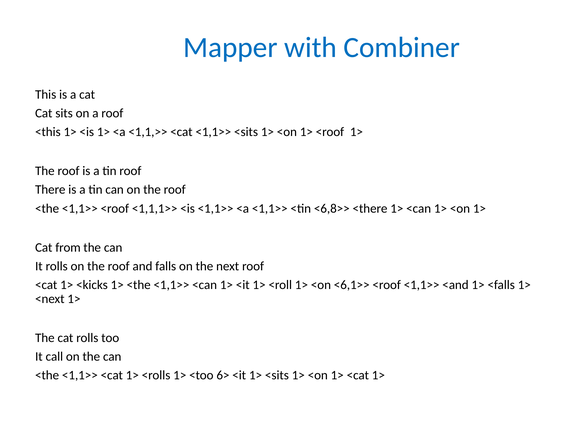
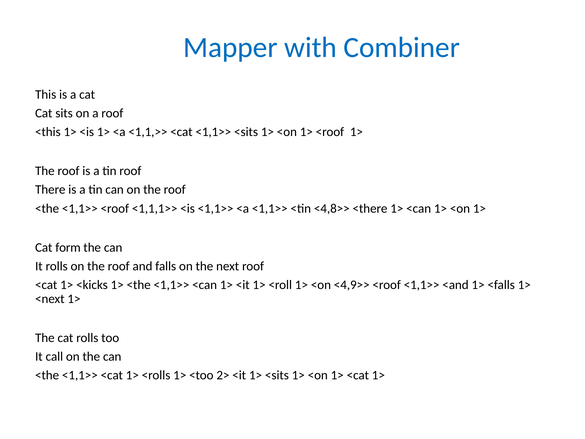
<6,8>>: <6,8>> -> <4,8>> (332, 208)
from: from -> form (68, 247)
<6,1>>: <6,1>> -> <4,9>> (352, 285)
6>: 6> -> 2> (223, 375)
